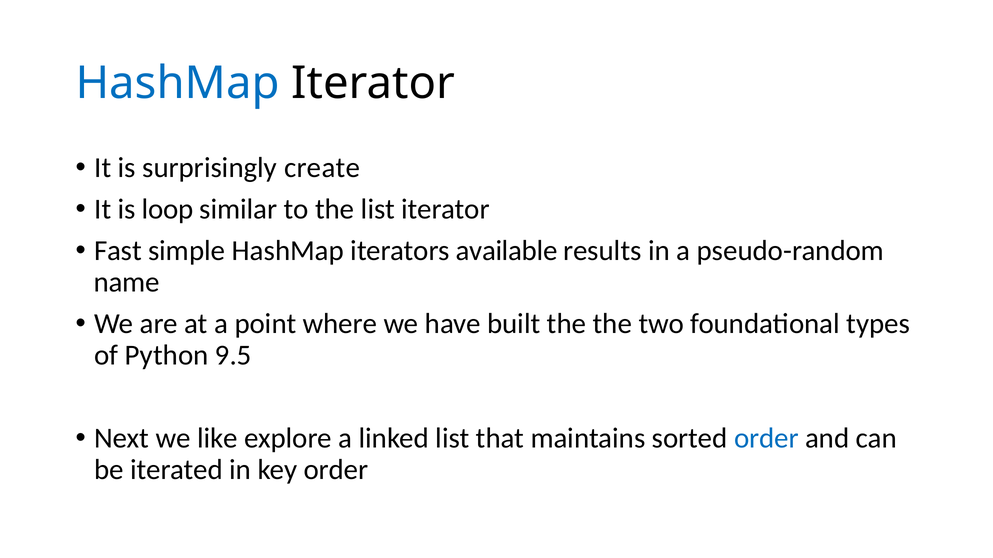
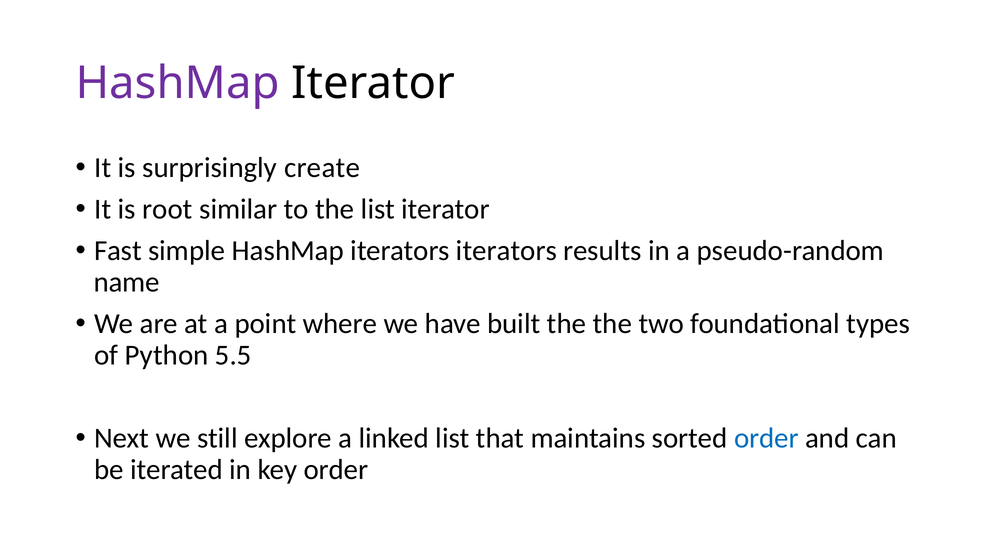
HashMap colour: blue -> purple (178, 83)
loop: loop -> root (167, 210)
iterators available: available -> iterators (506, 251)
9.5: 9.5 -> 5.5 (233, 355)
like: like -> still (217, 439)
